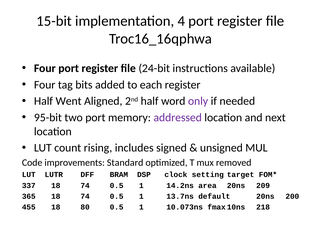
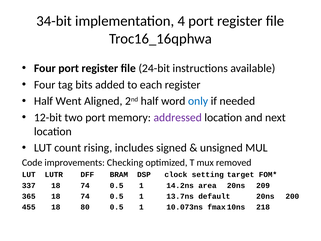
15-bit: 15-bit -> 34-bit (54, 21)
only colour: purple -> blue (198, 101)
95-bit: 95-bit -> 12-bit (48, 117)
Standard: Standard -> Checking (125, 163)
